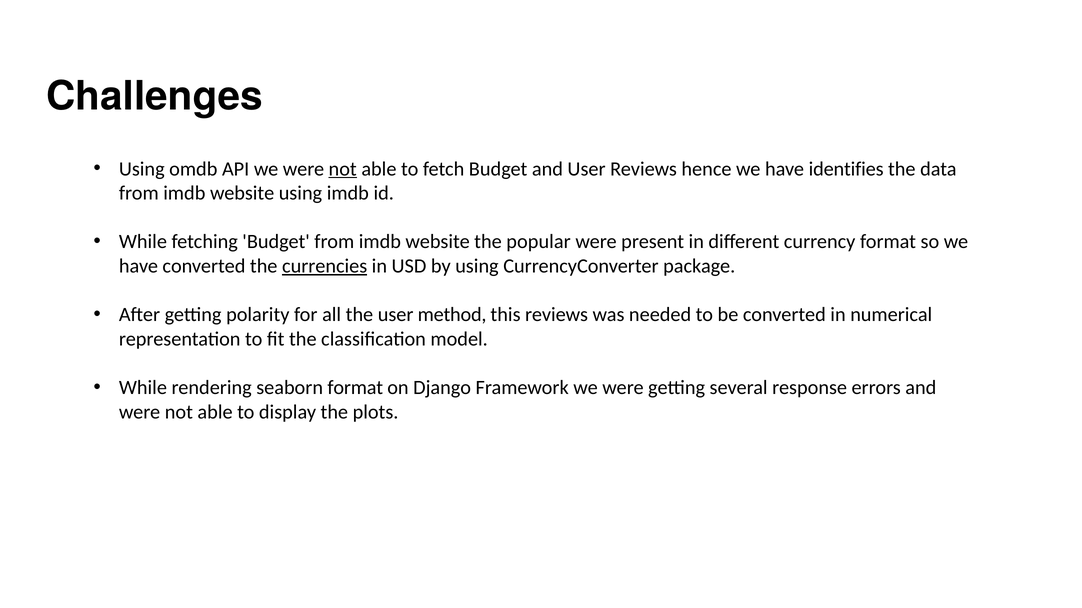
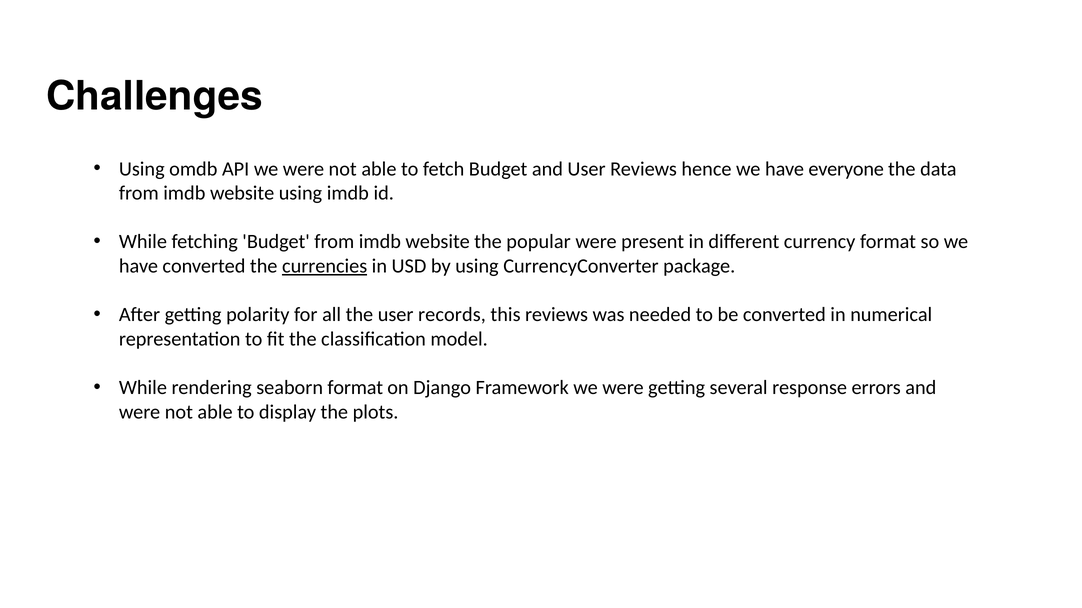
not underline: present -> none (343, 169)
identifies: identifies -> everyone (846, 169)
method: method -> records (452, 315)
